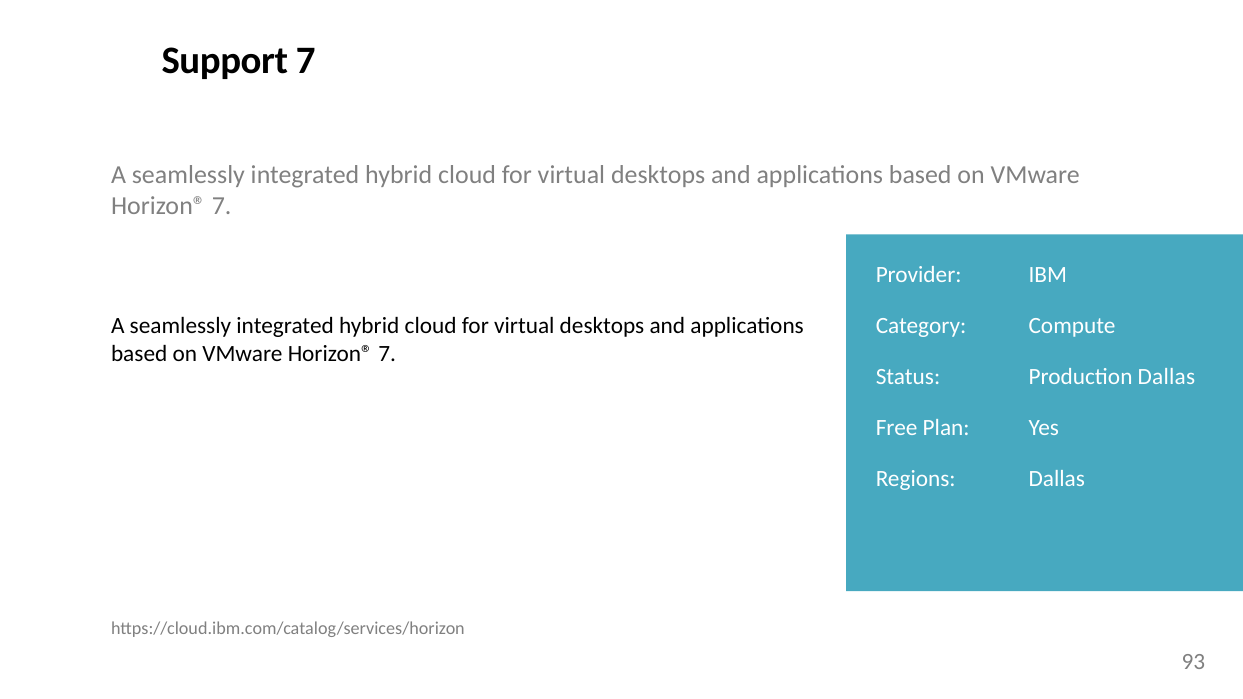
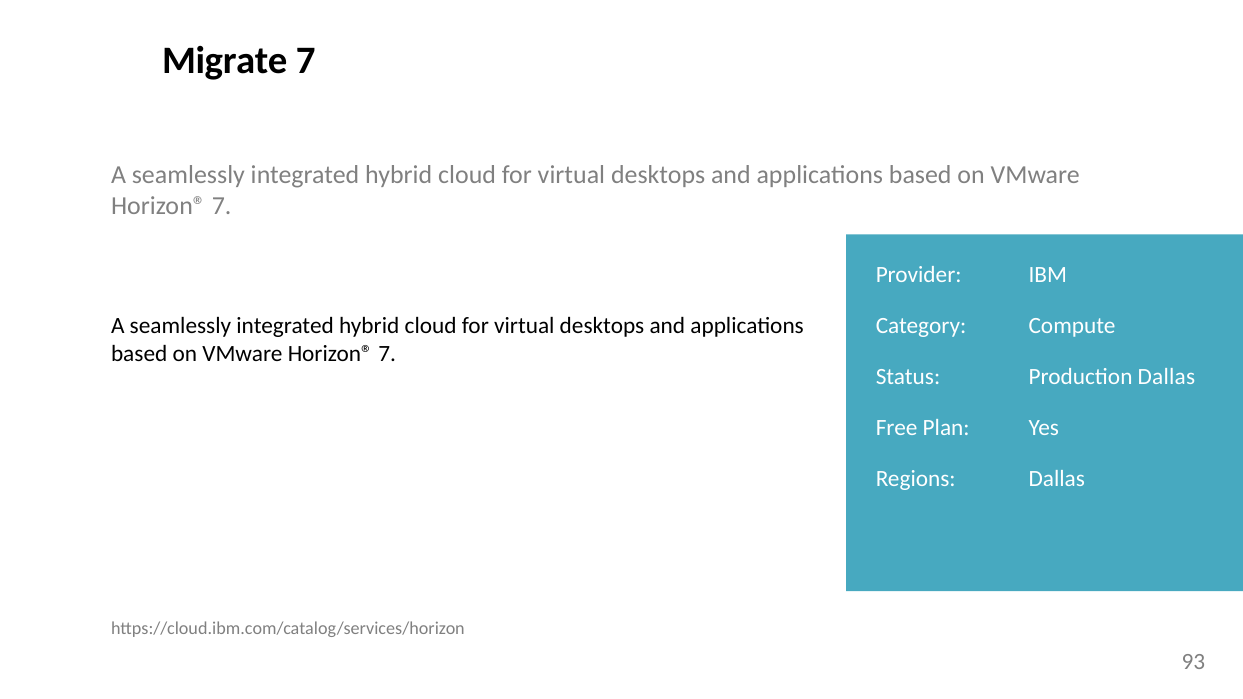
Support: Support -> Migrate (225, 61)
